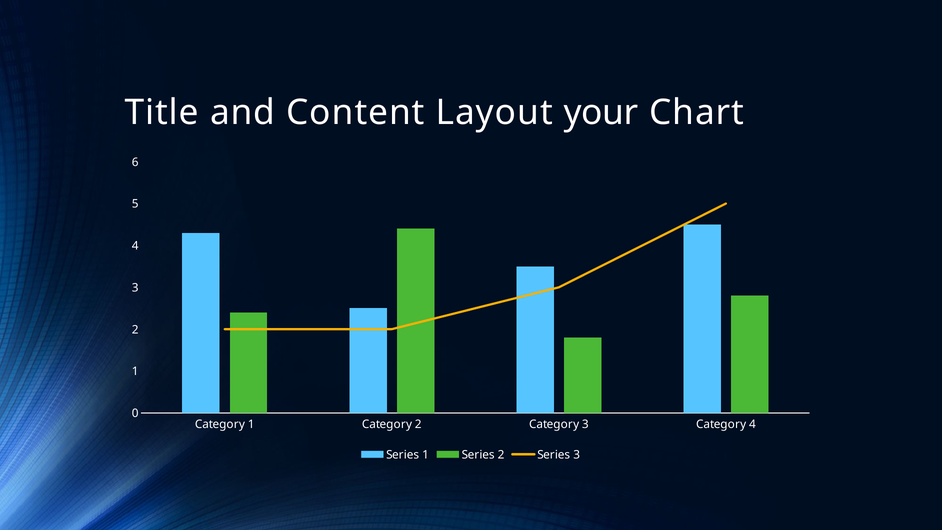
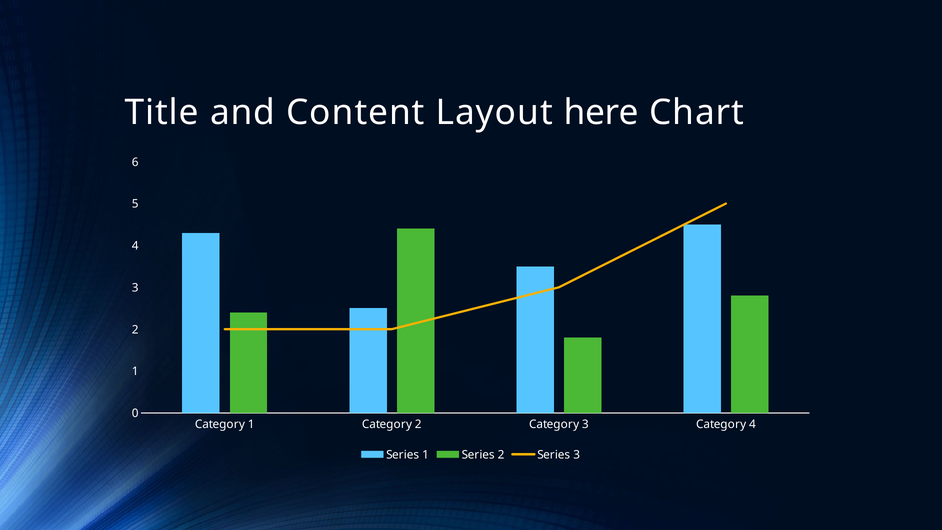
your: your -> here (601, 113)
